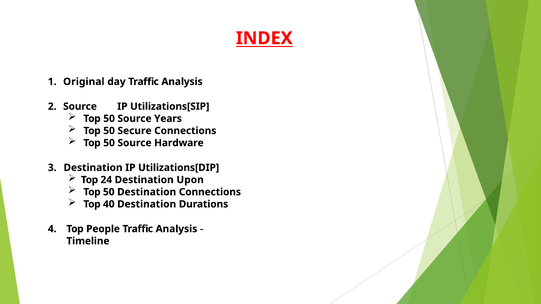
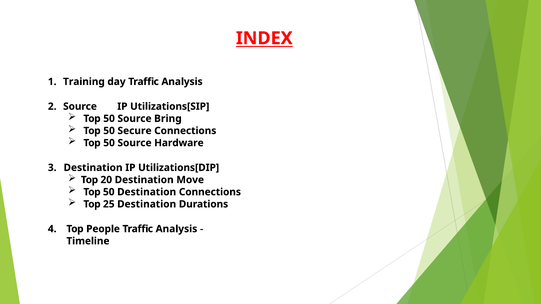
Original: Original -> Training (84, 82)
Years: Years -> Bring (168, 119)
24: 24 -> 20 (106, 180)
Upon: Upon -> Move (190, 180)
40: 40 -> 25 (109, 204)
